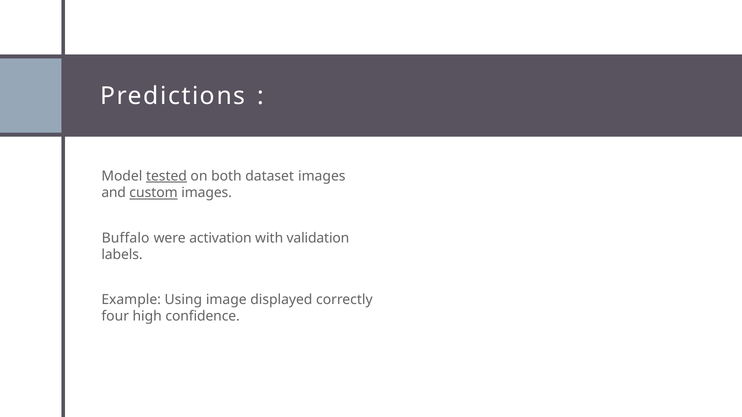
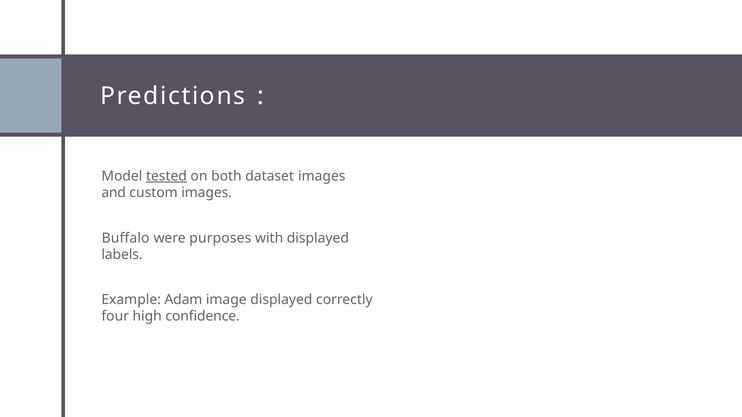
custom underline: present -> none (154, 193)
activation: activation -> purposes (220, 238)
with validation: validation -> displayed (318, 238)
Using: Using -> Adam (183, 300)
